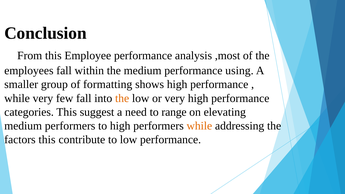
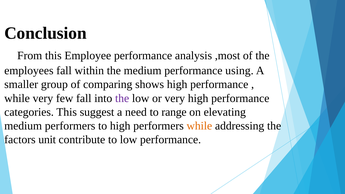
formatting: formatting -> comparing (108, 84)
the colour: orange -> purple (122, 98)
factors this: this -> unit (47, 140)
